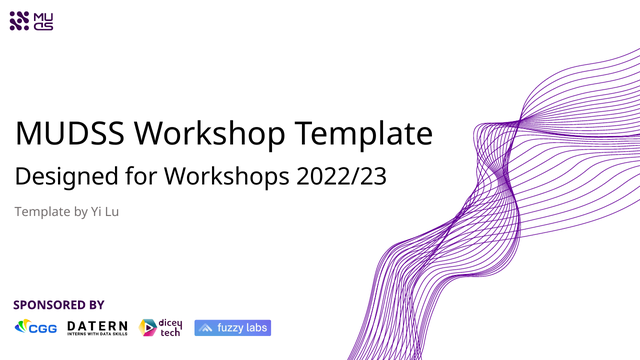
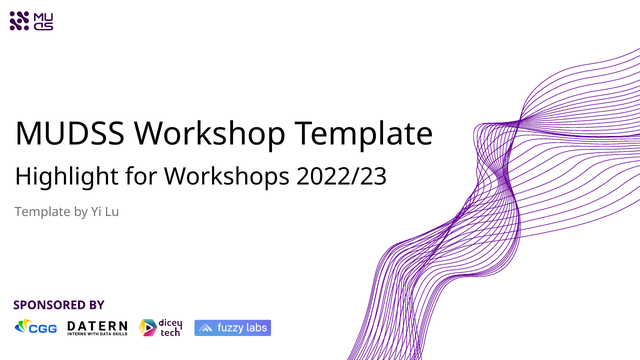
Designed: Designed -> Highlight (67, 177)
